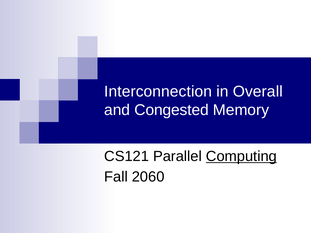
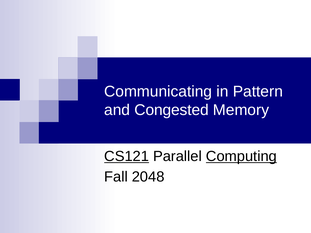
Interconnection: Interconnection -> Communicating (158, 92)
Overall: Overall -> Pattern (258, 92)
CS121 underline: none -> present (127, 157)
2060: 2060 -> 2048 (148, 177)
